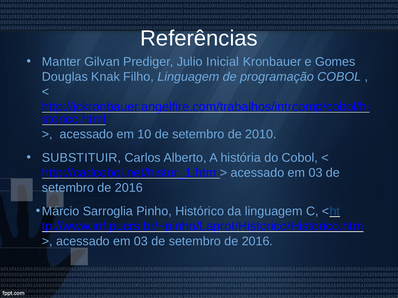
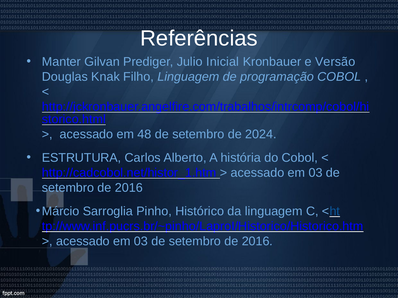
Gomes: Gomes -> Versão (335, 62)
10: 10 -> 48 (144, 135)
2010: 2010 -> 2024 (261, 135)
SUBSTITUIR: SUBSTITUIR -> ESTRUTURA (82, 158)
